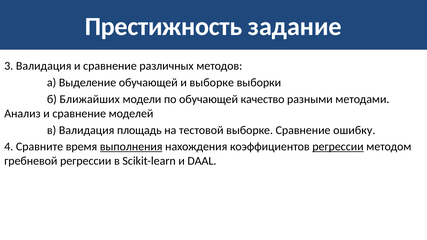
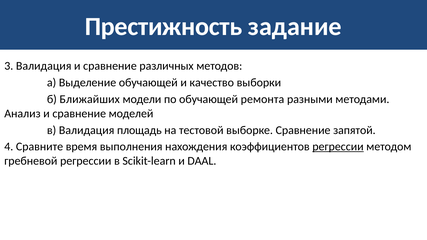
и выборке: выборке -> качество (212, 83)
качество: качество -> ремонта (262, 99)
ошибку: ошибку -> запятой (354, 130)
выполнения underline: present -> none (131, 147)
